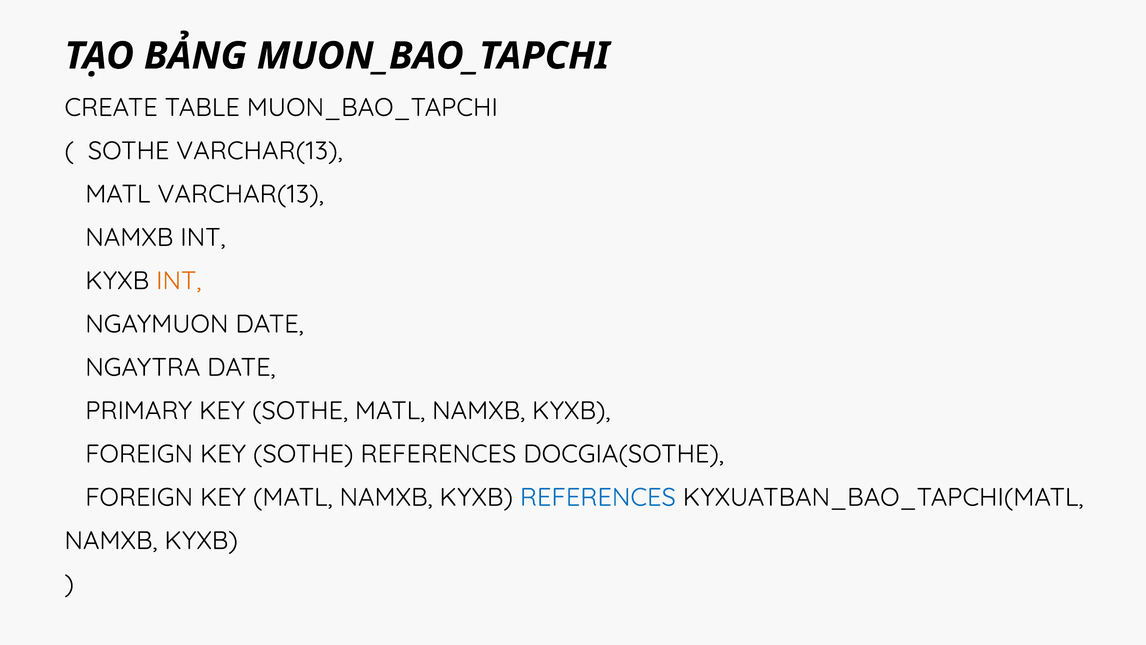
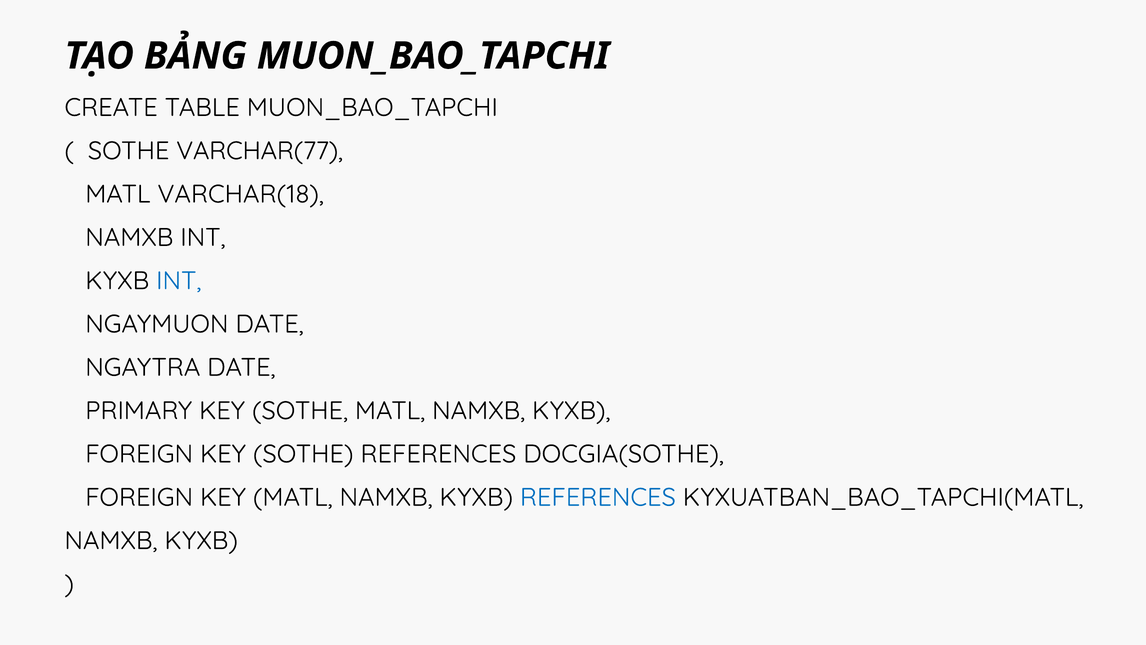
SOTHE VARCHAR(13: VARCHAR(13 -> VARCHAR(77 (260, 151)
MATL VARCHAR(13: VARCHAR(13 -> VARCHAR(18 (241, 194)
INT colour: orange -> blue (179, 281)
